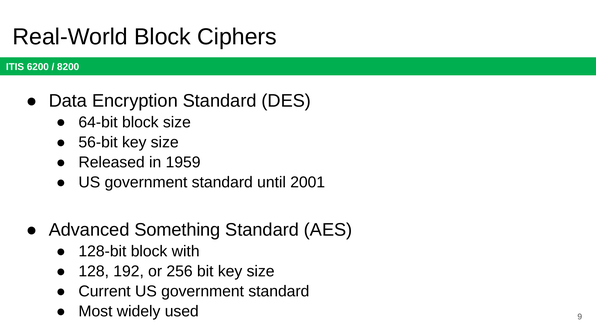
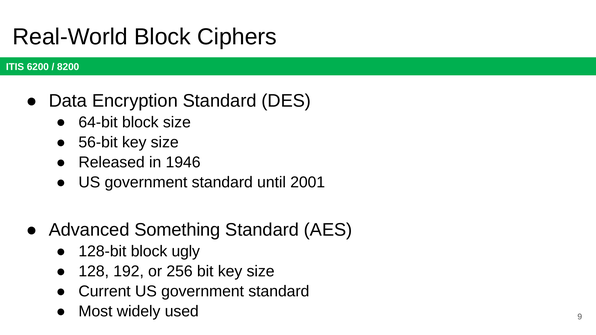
1959: 1959 -> 1946 (183, 162)
with: with -> ugly (186, 251)
